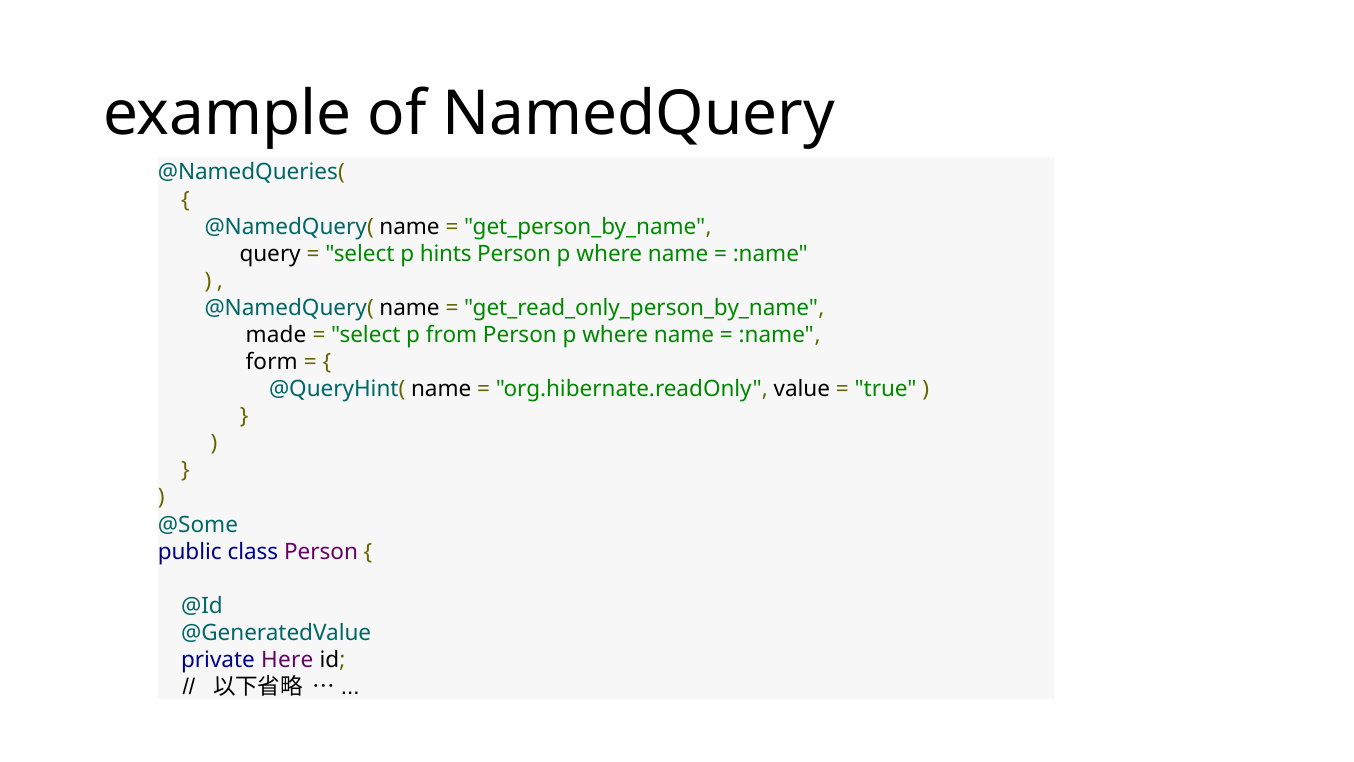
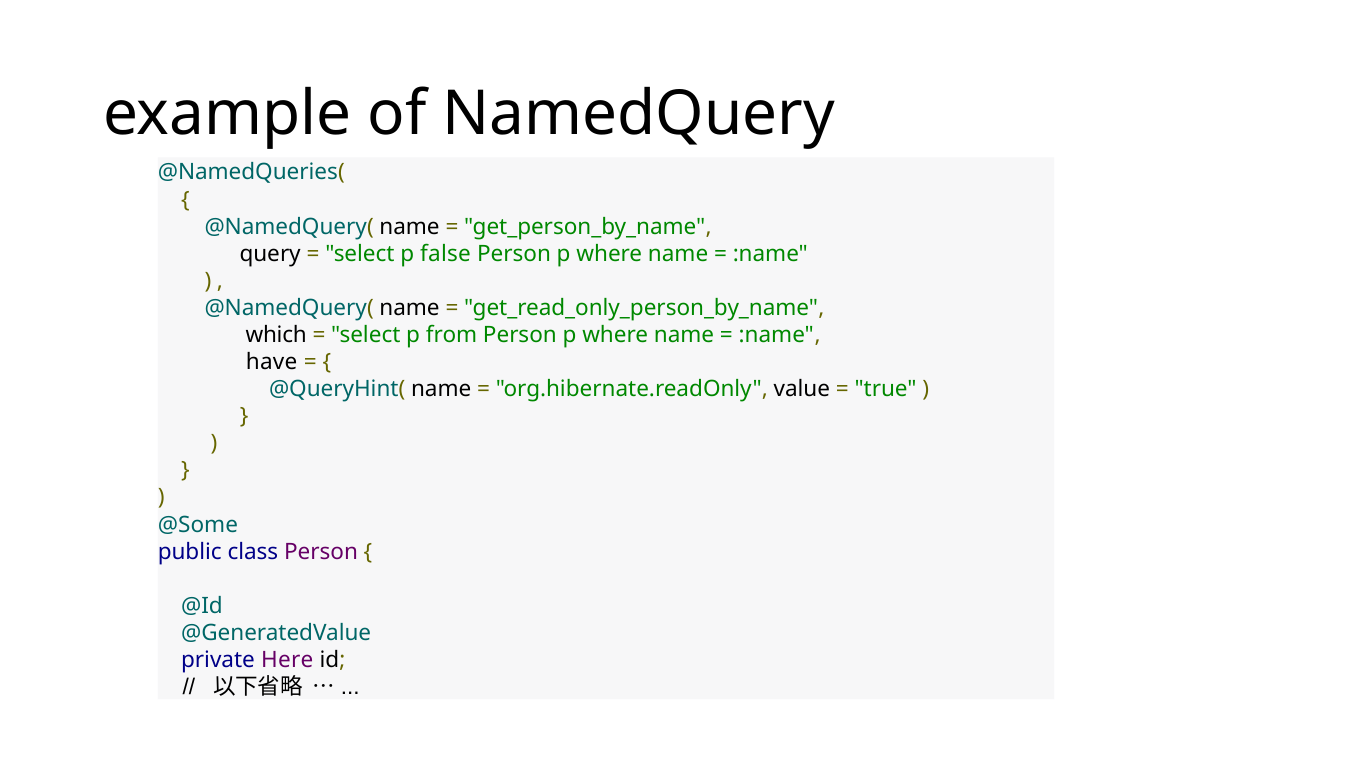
hints: hints -> false (446, 254)
made: made -> which (276, 335)
form: form -> have (272, 362)
